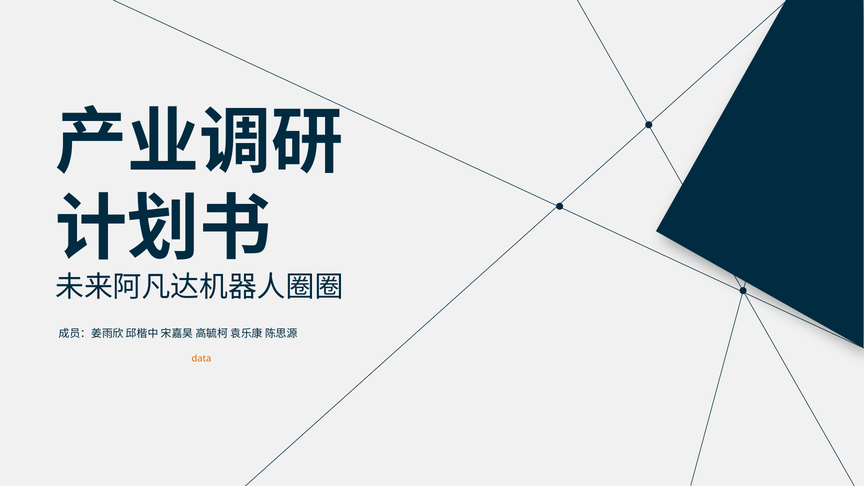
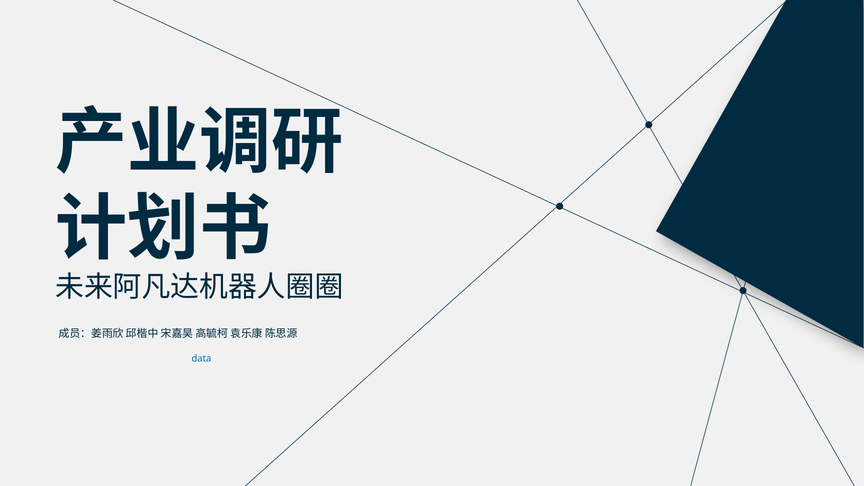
data colour: orange -> blue (201, 359)
